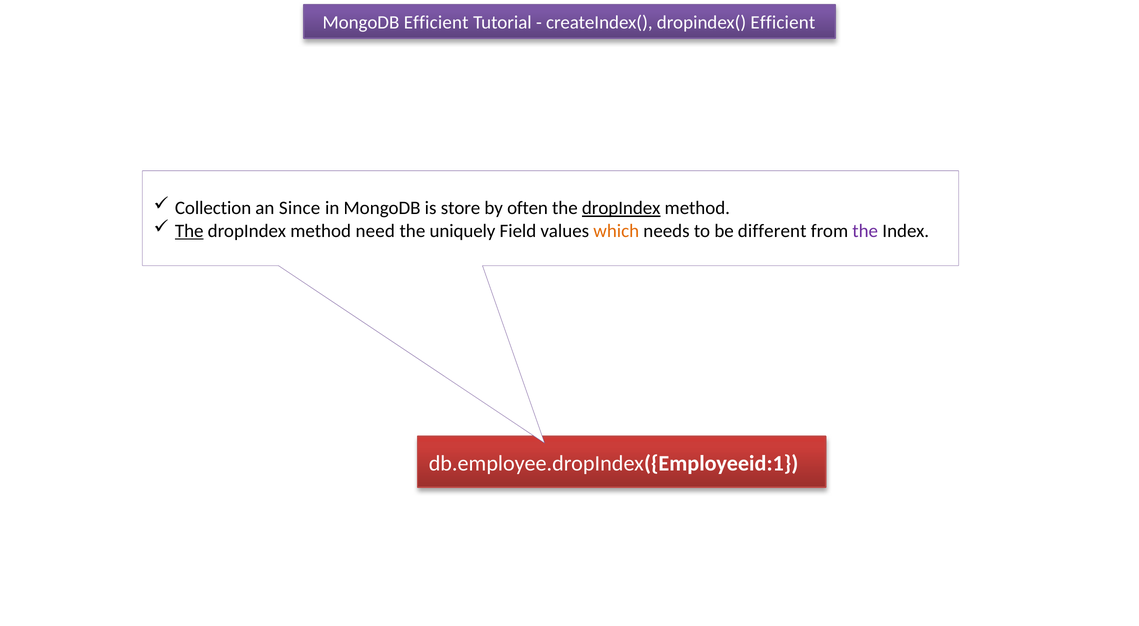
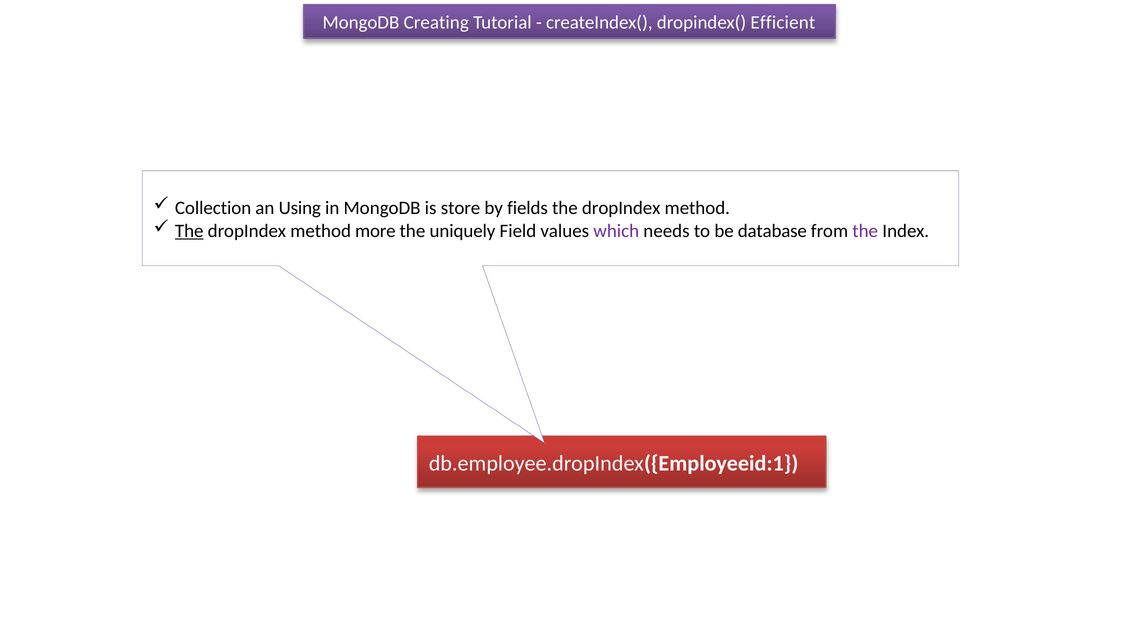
MongoDB Efficient: Efficient -> Creating (436, 23)
Since: Since -> Using (300, 208)
often: often -> fields (527, 208)
dropIndex underline: present -> none (621, 208)
need: need -> more (375, 231)
which colour: orange -> purple (616, 231)
different: different -> database (772, 231)
